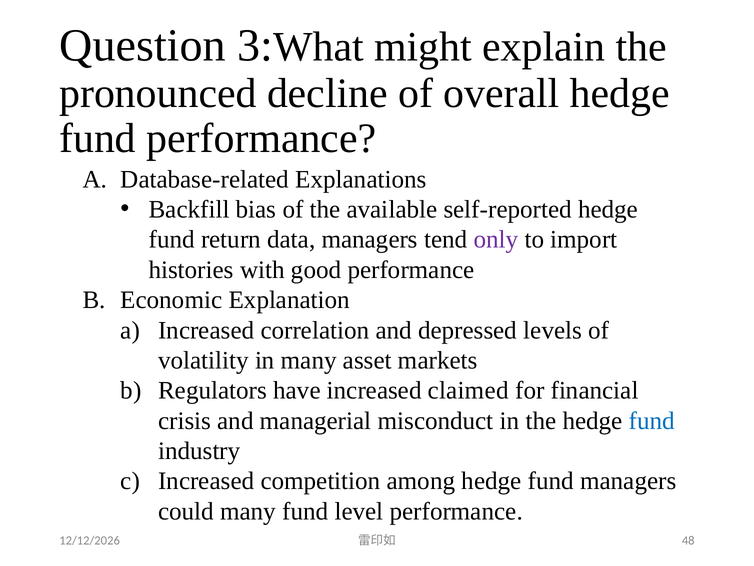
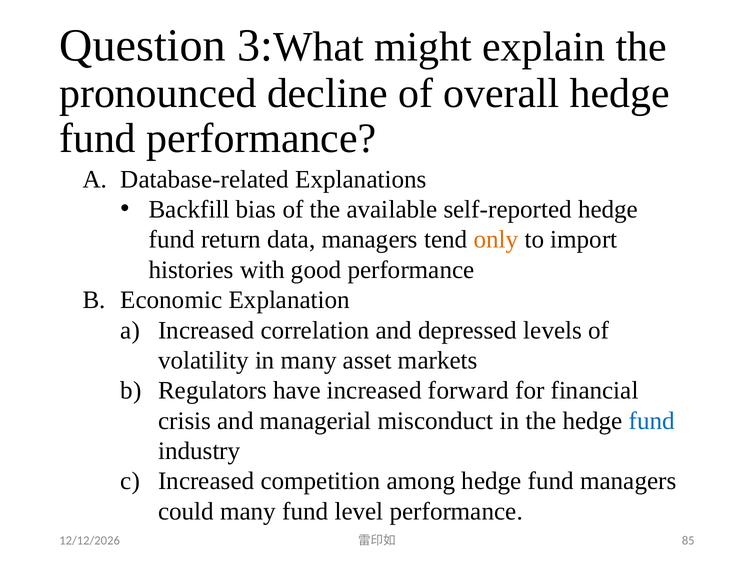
only colour: purple -> orange (496, 239)
claimed: claimed -> forward (468, 390)
48: 48 -> 85 (688, 540)
